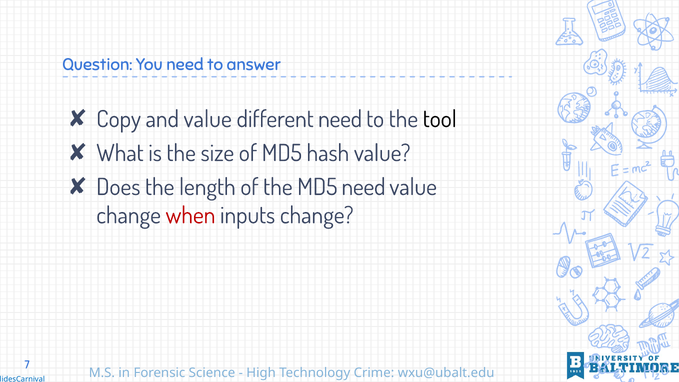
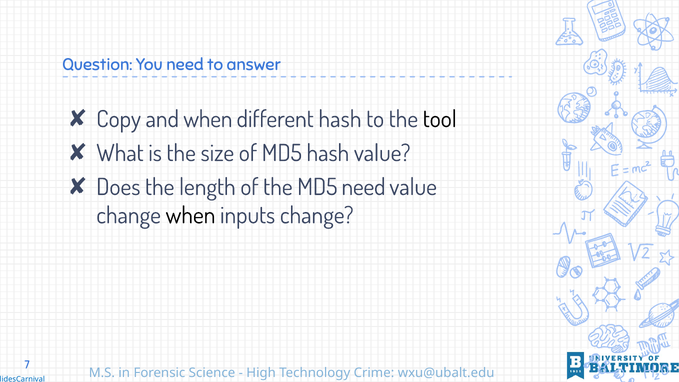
and value: value -> when (208, 119)
different need: need -> hash (340, 119)
when colour: red -> black (191, 216)
